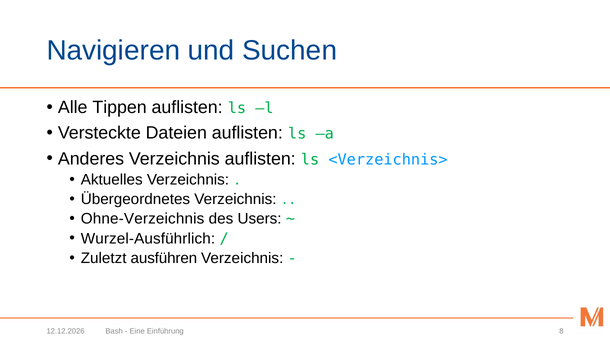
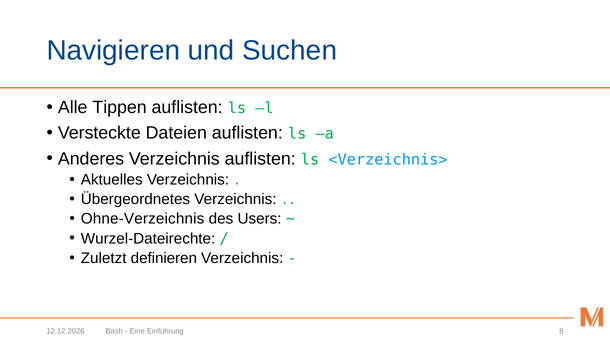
Wurzel-Ausführlich: Wurzel-Ausführlich -> Wurzel-Dateirechte (148, 239)
ausführen: ausführen -> definieren (164, 258)
